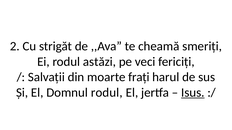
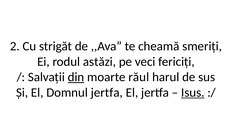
din underline: none -> present (76, 77)
frați: frați -> răul (139, 77)
Domnul rodul: rodul -> jertfa (107, 93)
